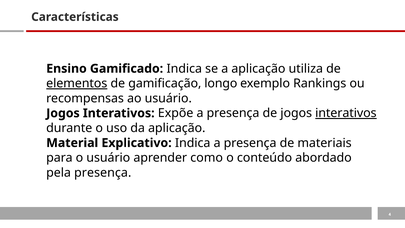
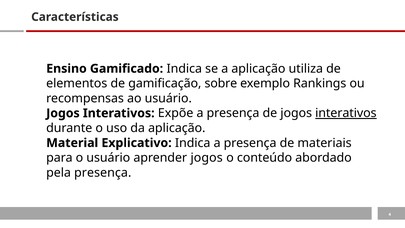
elementos underline: present -> none (77, 83)
longo: longo -> sobre (221, 83)
aprender como: como -> jogos (207, 158)
